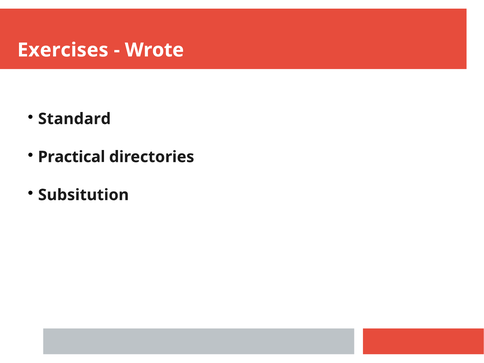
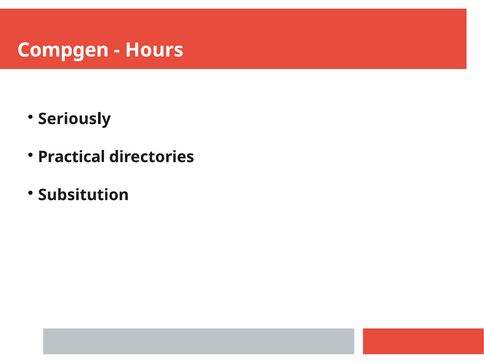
Exercises: Exercises -> Compgen (63, 50)
Wrote: Wrote -> Hours (154, 50)
Standard: Standard -> Seriously (74, 119)
